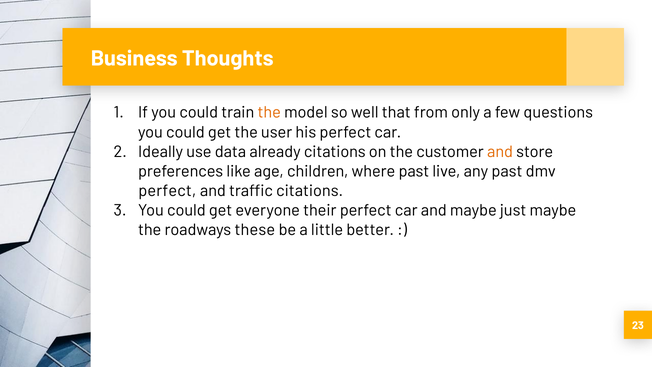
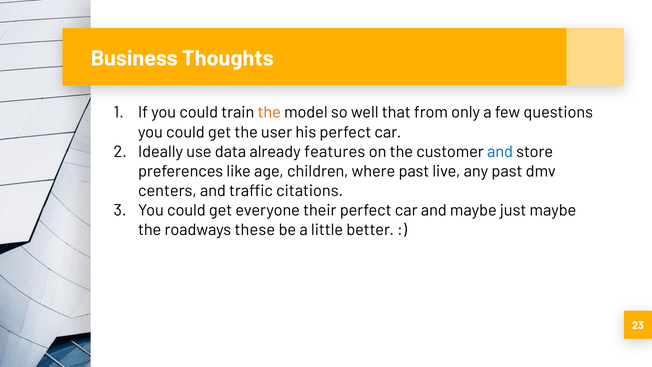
already citations: citations -> features (335, 152)
and colour: orange -> blue (500, 152)
perfect: perfect -> centers (167, 191)
